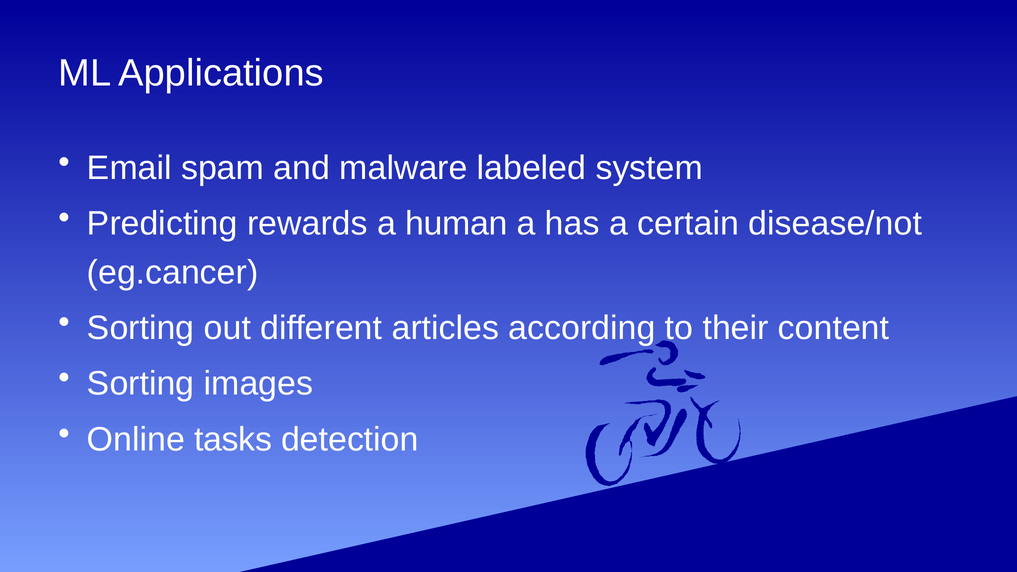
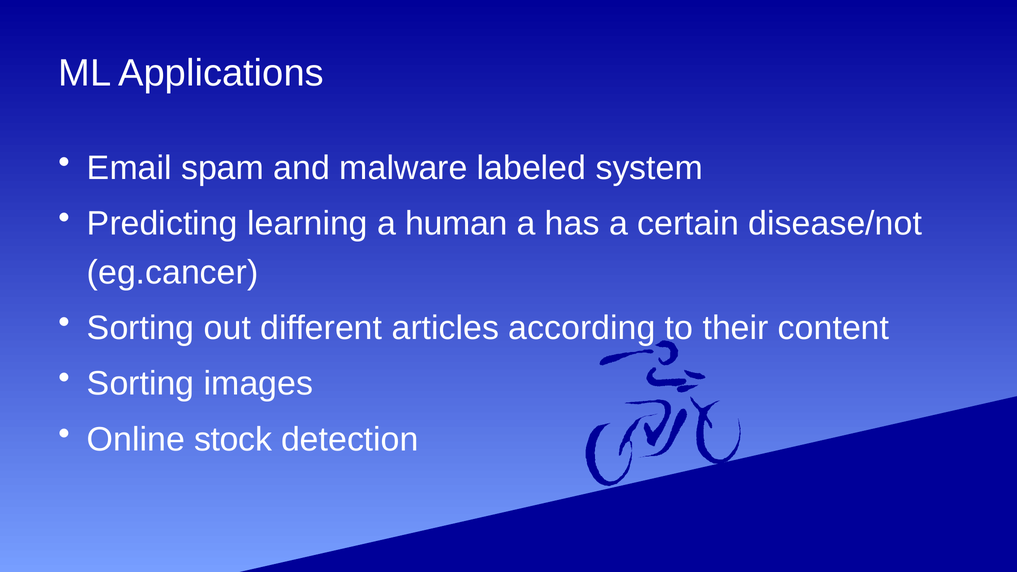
rewards: rewards -> learning (307, 224)
tasks: tasks -> stock (233, 439)
